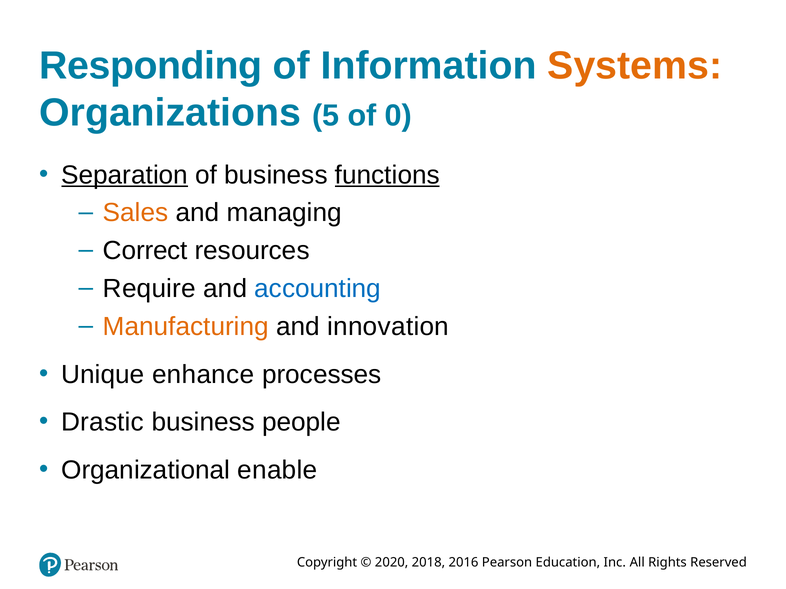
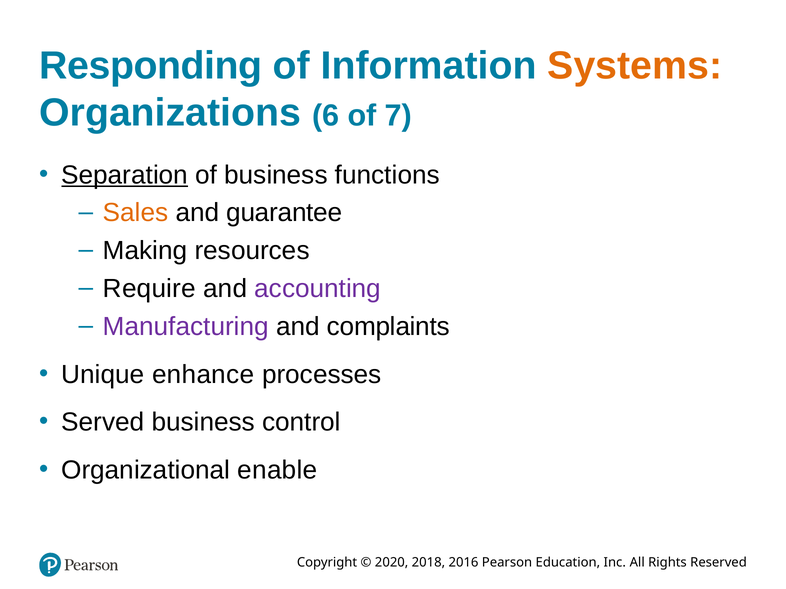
5: 5 -> 6 (326, 116)
0: 0 -> 7 (398, 116)
functions underline: present -> none (387, 175)
managing: managing -> guarantee (284, 213)
Correct: Correct -> Making (145, 251)
accounting colour: blue -> purple (318, 289)
Manufacturing colour: orange -> purple (186, 327)
innovation: innovation -> complaints (388, 327)
Drastic: Drastic -> Served (103, 423)
people: people -> control (301, 423)
